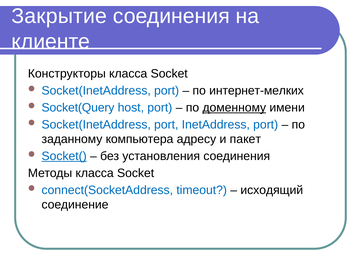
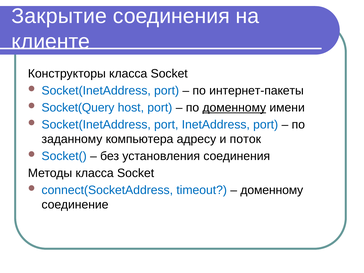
интернет-мелких: интернет-мелких -> интернет-пакеты (256, 91)
пакет: пакет -> поток (245, 139)
Socket( underline: present -> none (64, 156)
исходящий: исходящий -> доменному (272, 190)
